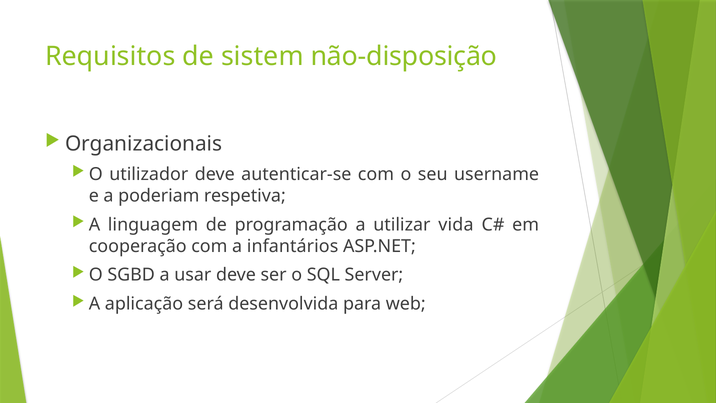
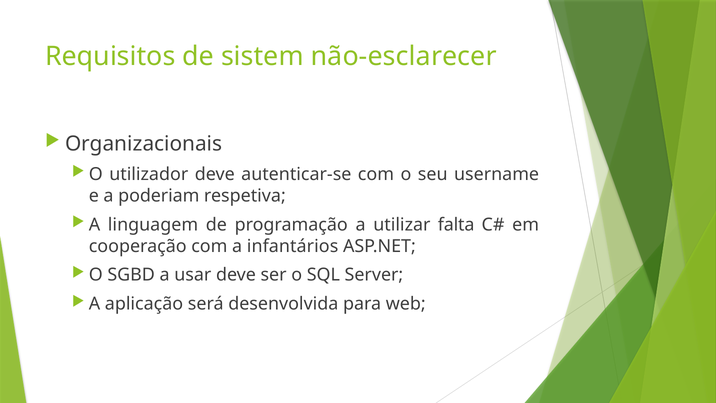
não-disposição: não-disposição -> não-esclarecer (404, 56)
vida: vida -> falta (456, 224)
